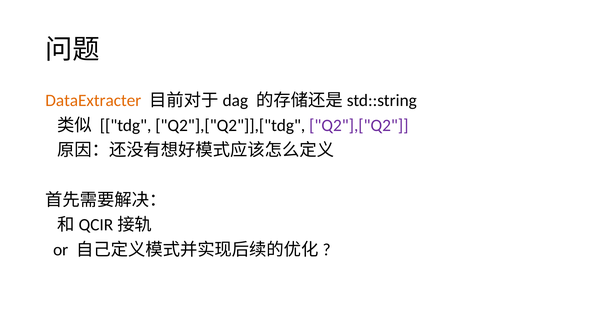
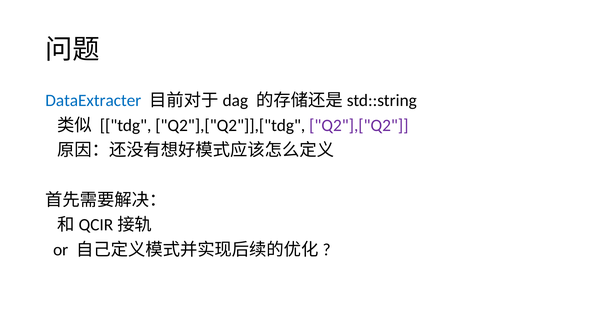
DataExtracter colour: orange -> blue (93, 100)
